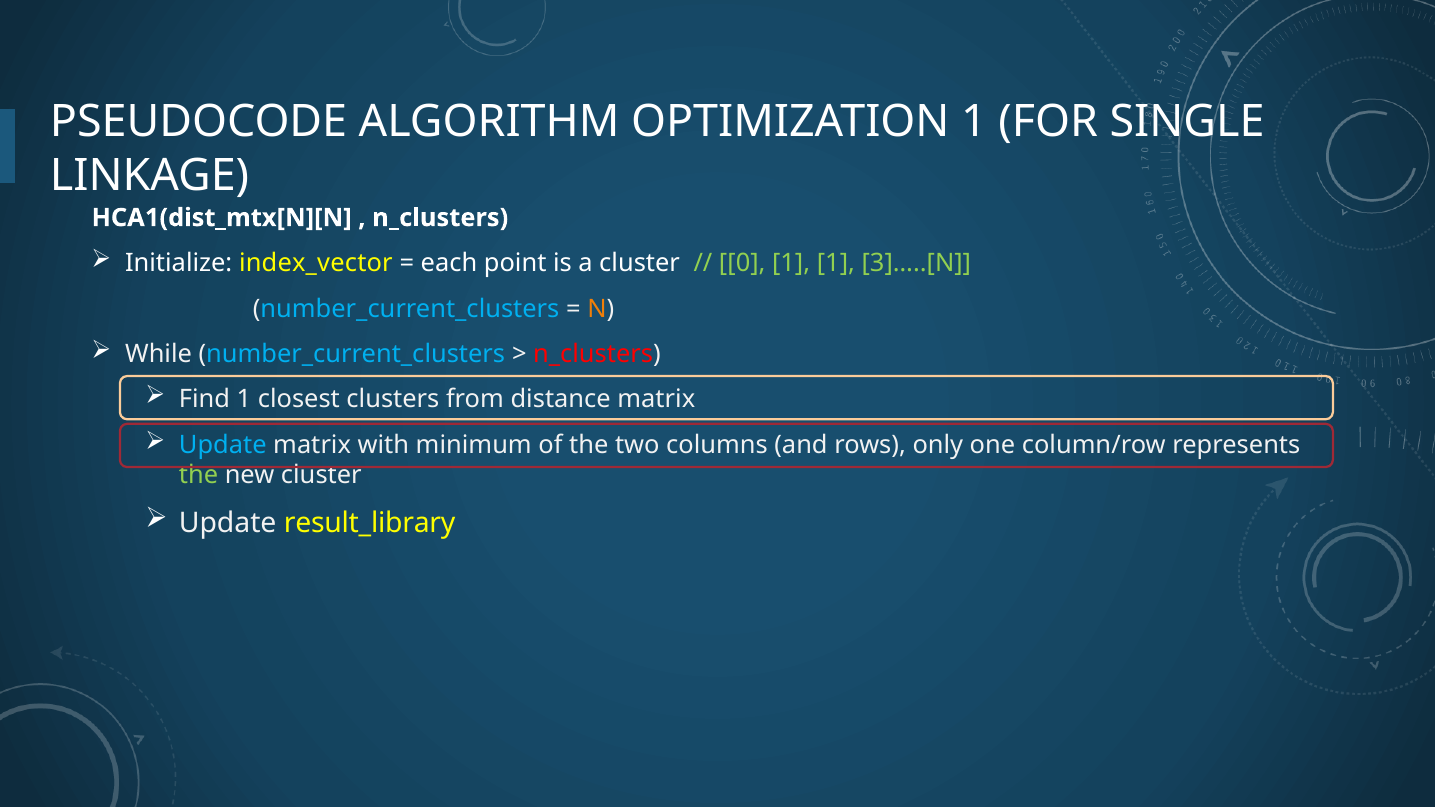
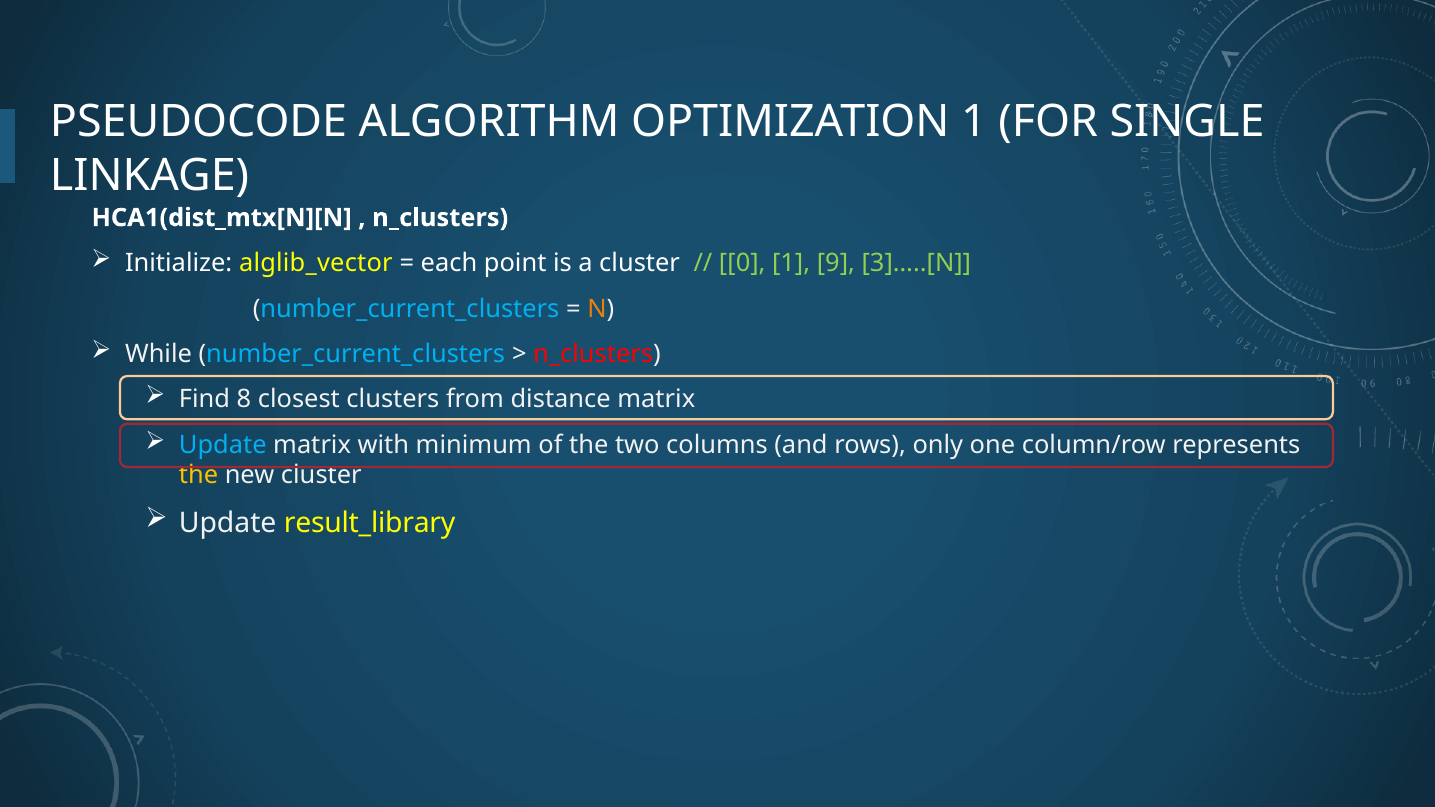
index_vector: index_vector -> alglib_vector (316, 263)
1 1: 1 -> 9 (836, 263)
Find 1: 1 -> 8 (244, 400)
the colour: light green -> yellow (199, 476)
